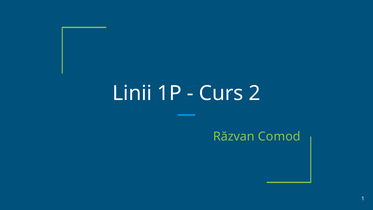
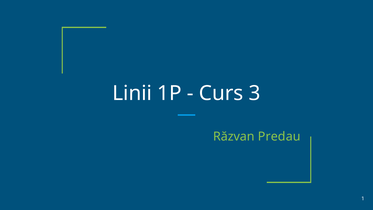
2: 2 -> 3 (255, 93)
Comod: Comod -> Predau (279, 136)
